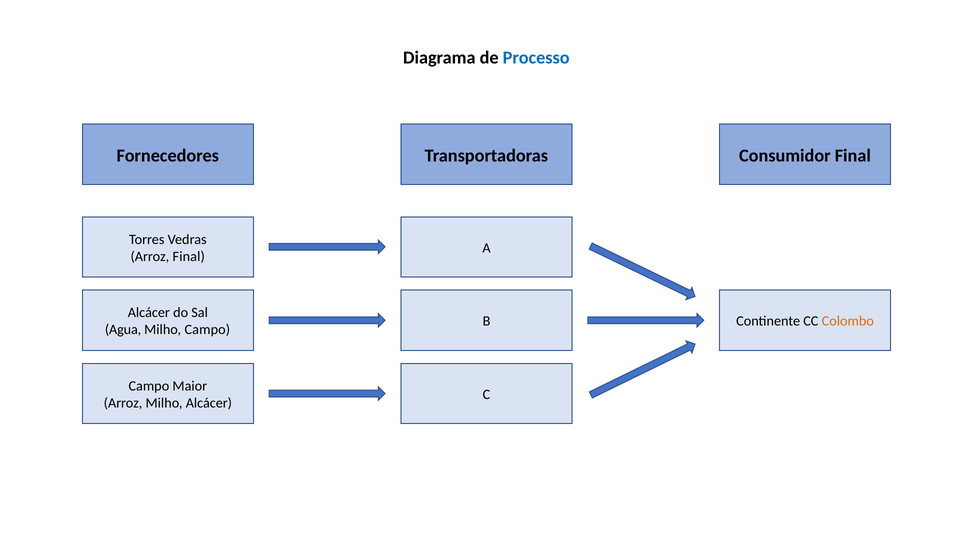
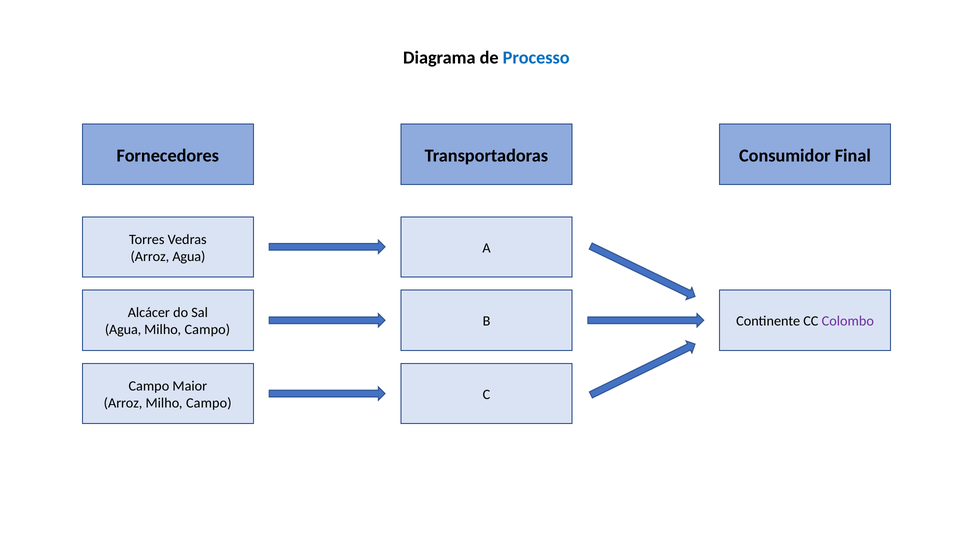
Arroz Final: Final -> Agua (189, 256)
Colombo colour: orange -> purple (848, 321)
Arroz Milho Alcácer: Alcácer -> Campo (209, 403)
